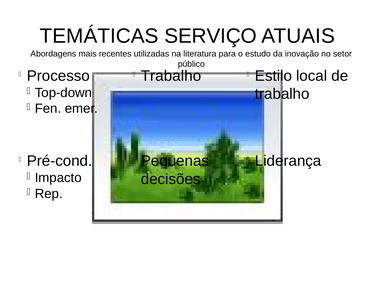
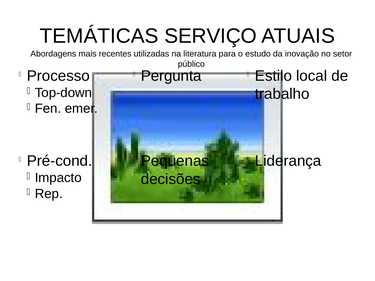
Trabalho: Trabalho -> Pergunta (171, 76)
